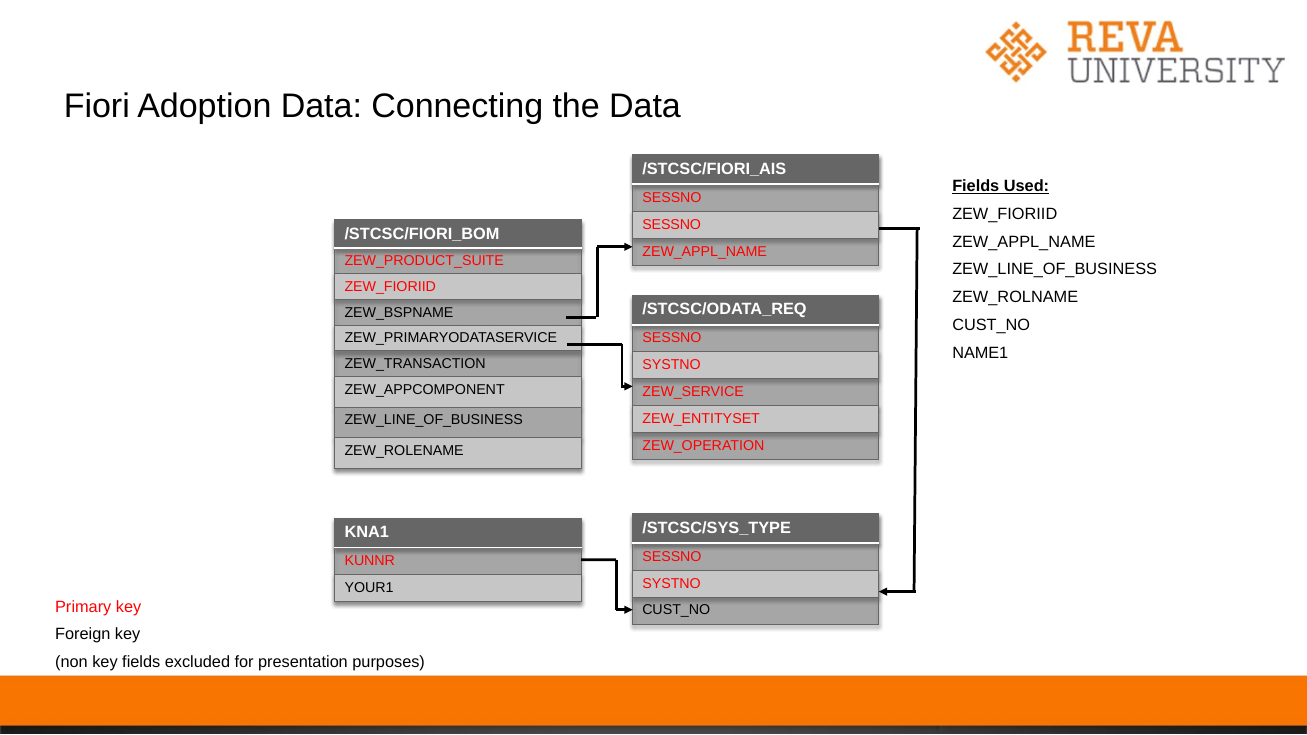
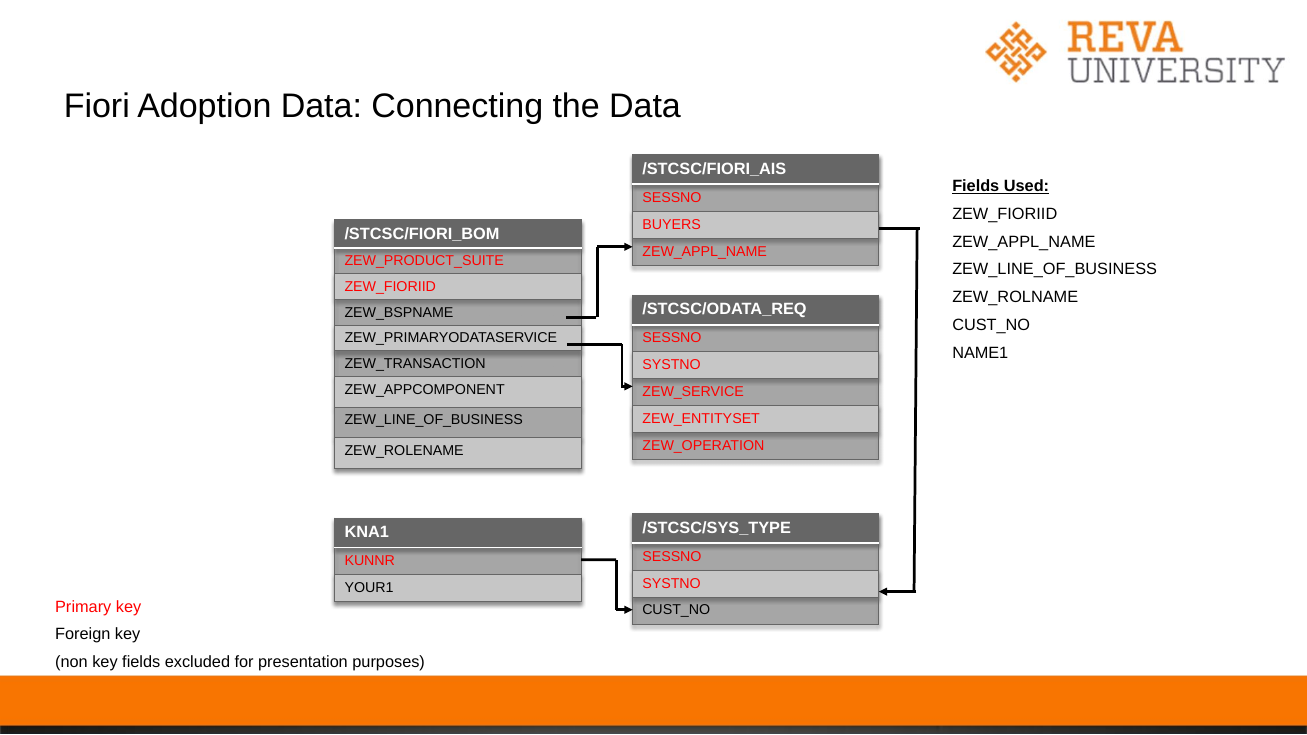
SESSNO: SESSNO -> BUYERS (672, 224)
